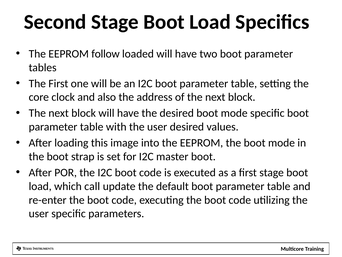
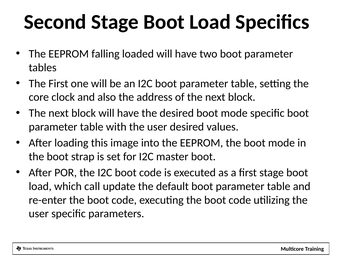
follow: follow -> falling (106, 54)
